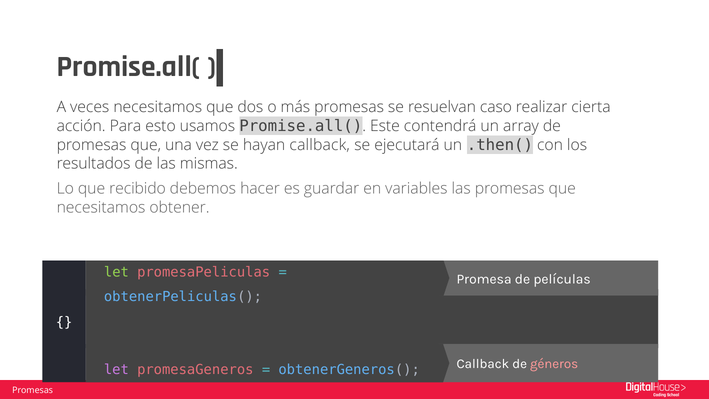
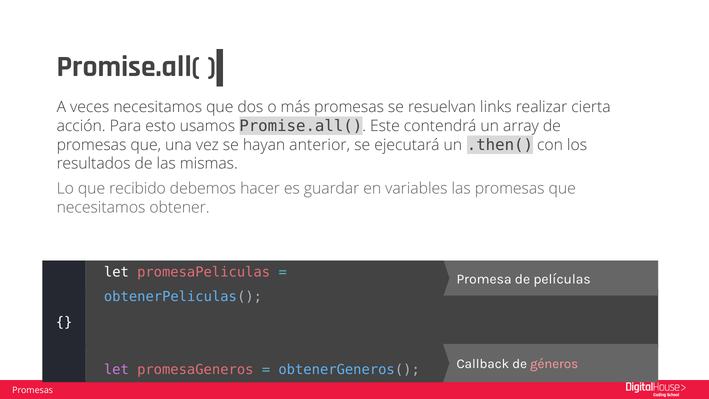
caso: caso -> links (496, 107)
hayan callback: callback -> anterior (320, 145)
let colour: light green -> white (116, 272)
